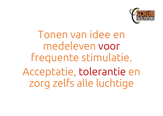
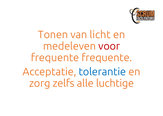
idee: idee -> licht (100, 35)
frequente stimulatie: stimulatie -> frequente (107, 58)
tolerantie colour: red -> blue (102, 72)
